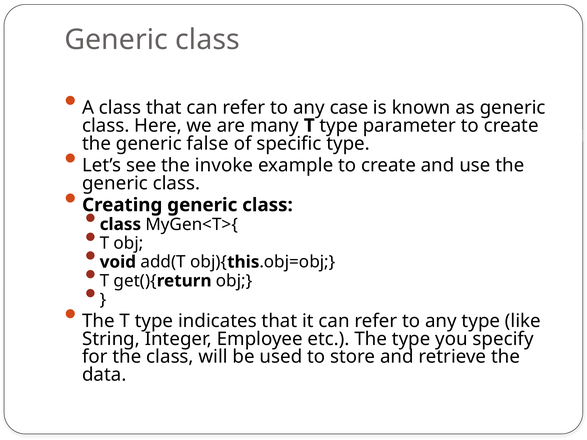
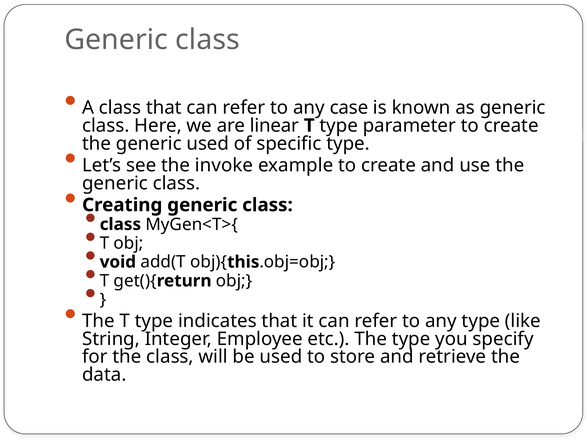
many: many -> linear (274, 126)
generic false: false -> used (208, 144)
